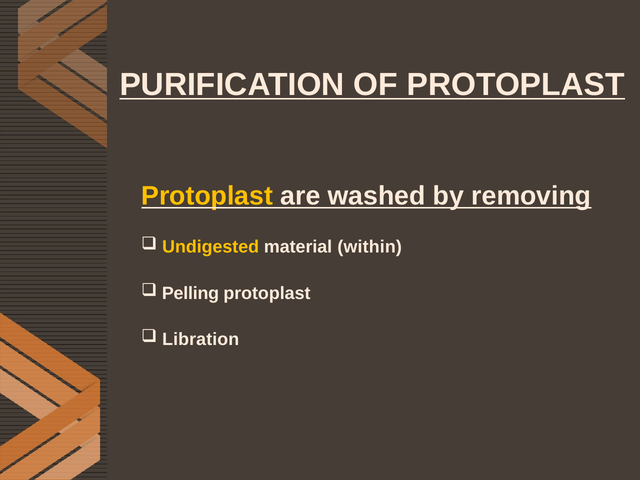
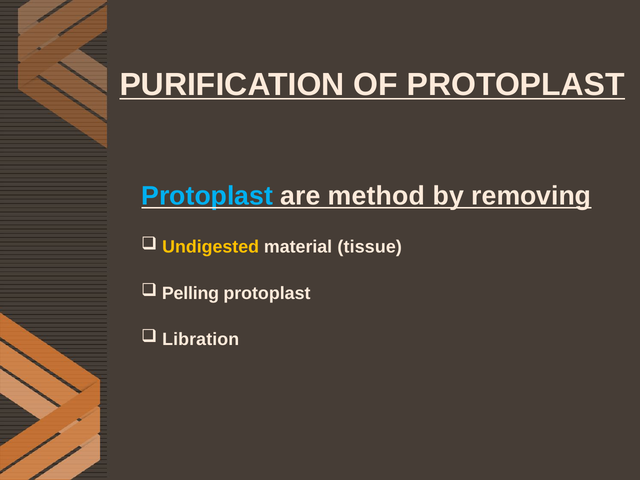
Protoplast colour: yellow -> light blue (207, 196)
washed: washed -> method (376, 196)
within: within -> tissue (370, 247)
